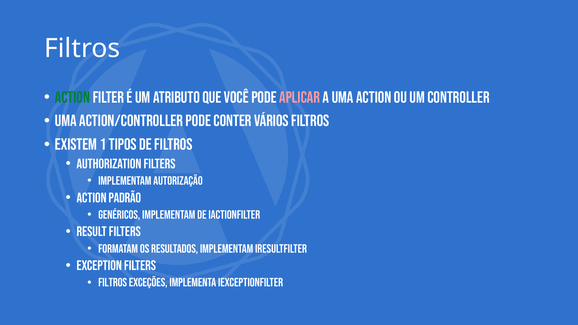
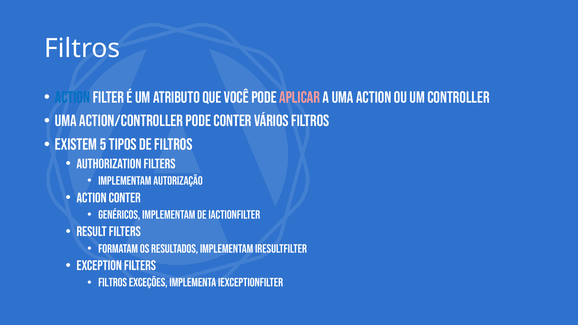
Action colour: green -> blue (72, 97)
1: 1 -> 5 (103, 145)
Action padrão: padrão -> conter (125, 198)
